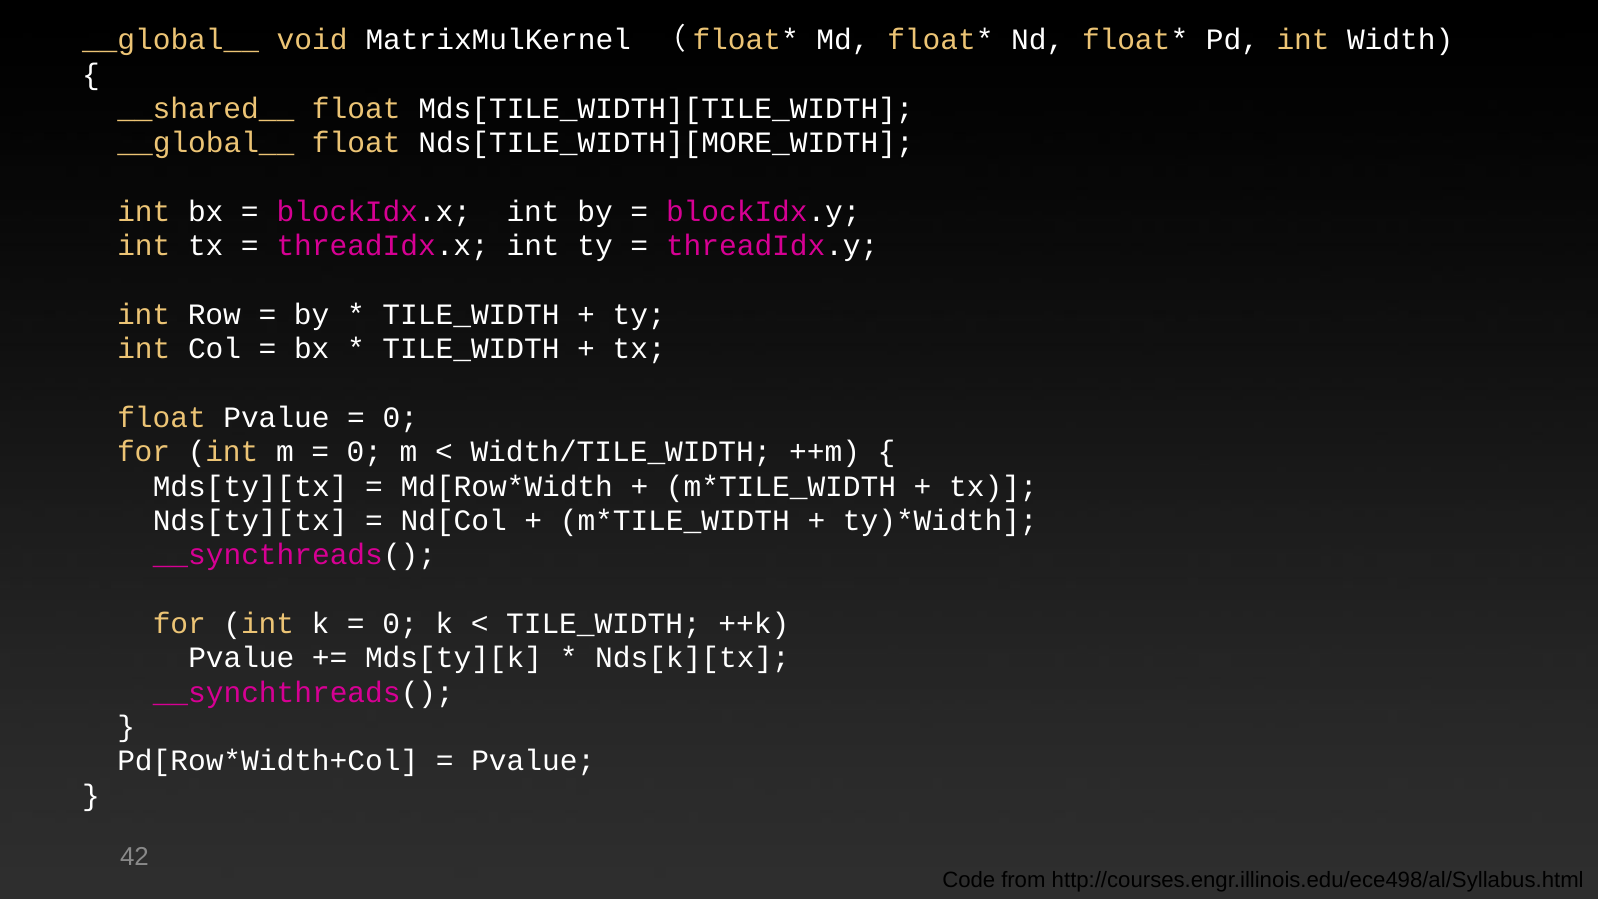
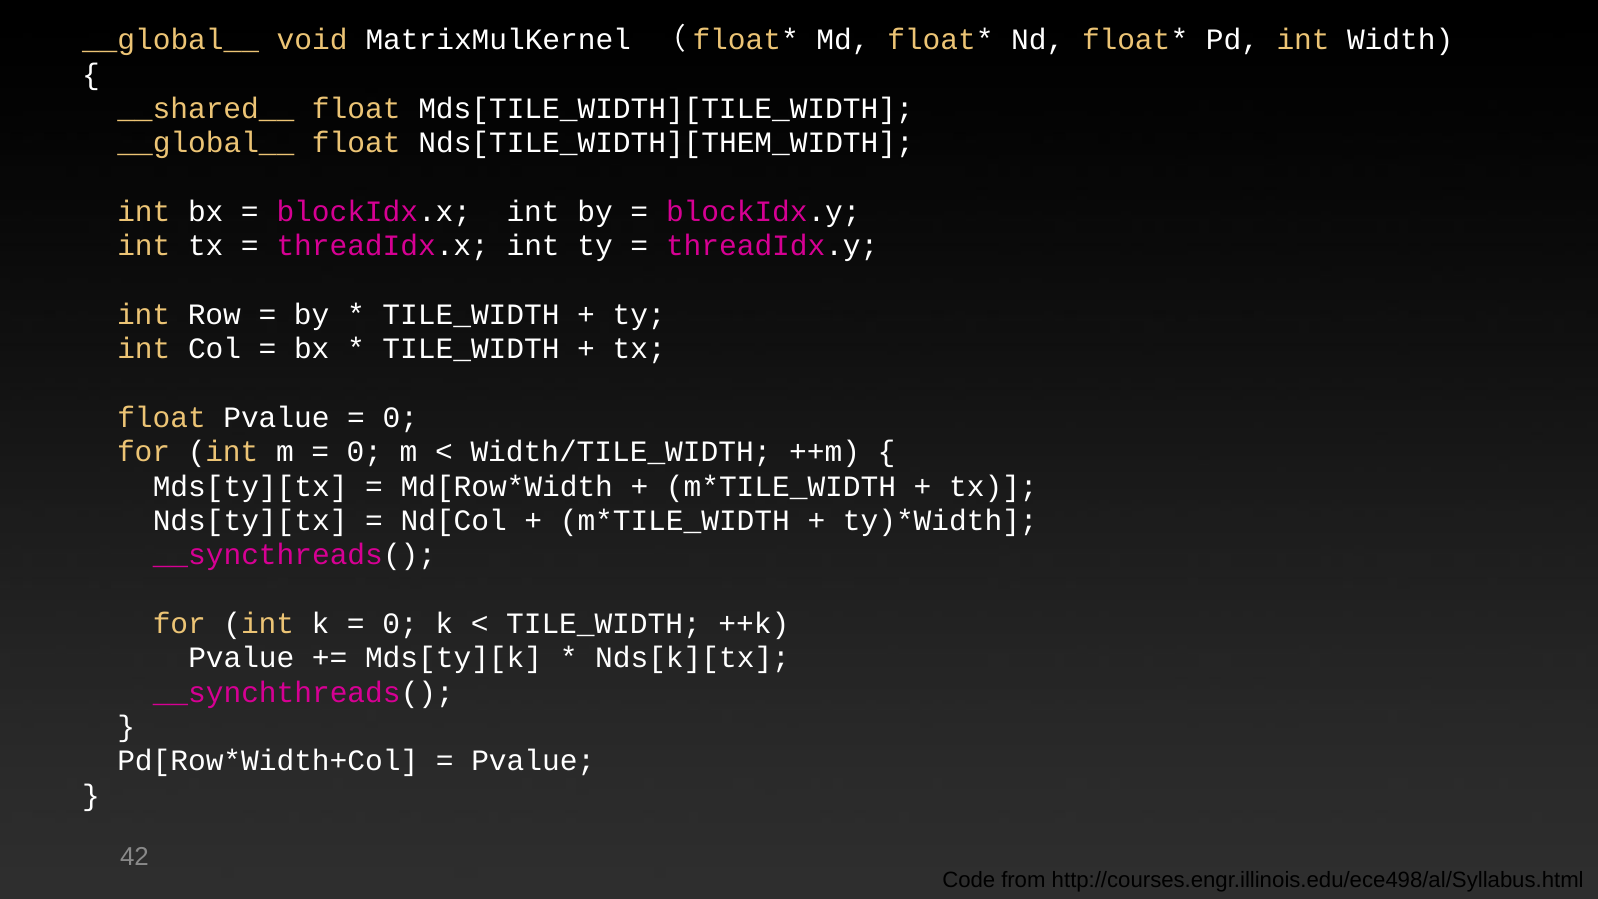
Nds[TILE_WIDTH][MORE_WIDTH: Nds[TILE_WIDTH][MORE_WIDTH -> Nds[TILE_WIDTH][THEM_WIDTH (666, 143)
